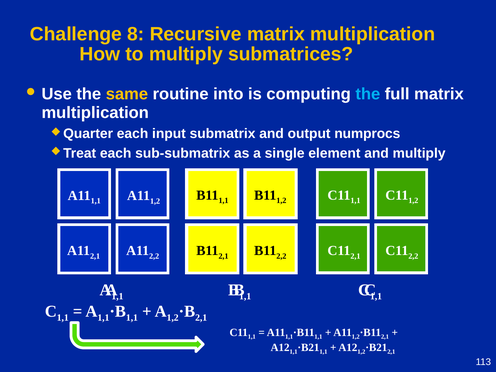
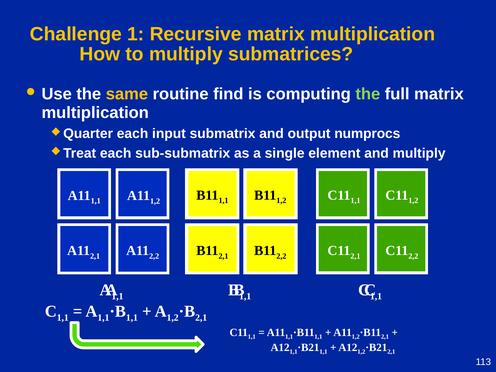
8: 8 -> 1 (136, 34)
into: into -> find (228, 94)
the colour: light blue -> light green (368, 94)
